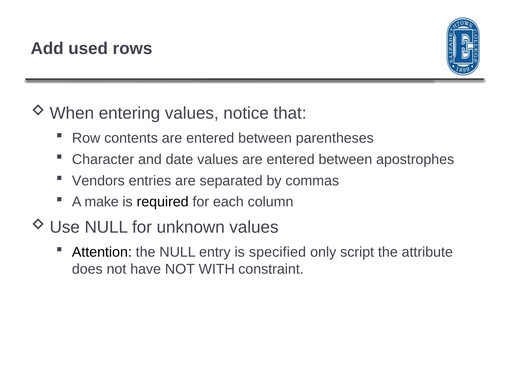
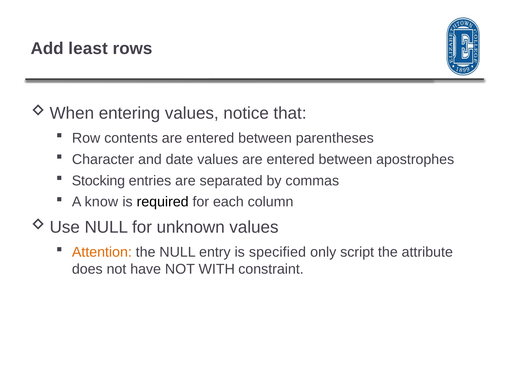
used: used -> least (88, 48)
Vendors: Vendors -> Stocking (98, 180)
make: make -> know (101, 202)
Attention colour: black -> orange (102, 252)
